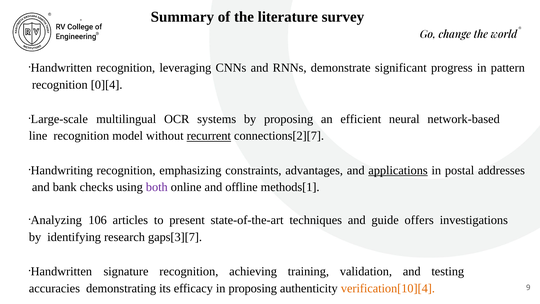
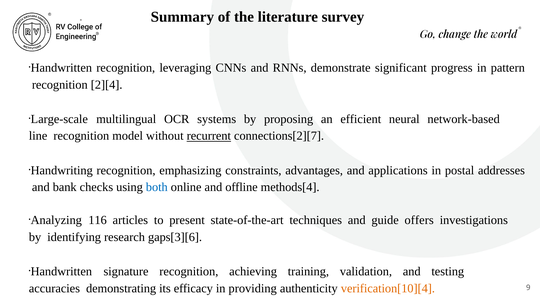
0][4: 0][4 -> 2][4 (107, 85)
applications underline: present -> none (398, 170)
both colour: purple -> blue (157, 187)
methods[1: methods[1 -> methods[4 (290, 187)
106: 106 -> 116 (98, 220)
gaps[3][7: gaps[3][7 -> gaps[3][6 (175, 237)
in proposing: proposing -> providing (253, 288)
